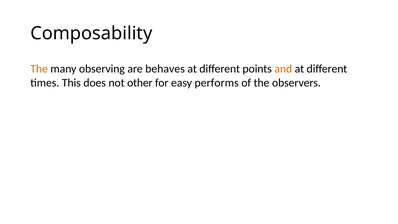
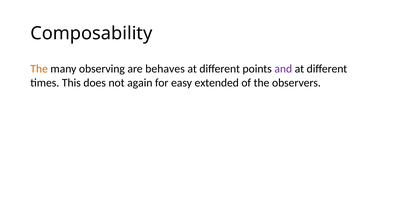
and colour: orange -> purple (283, 69)
other: other -> again (140, 83)
performs: performs -> extended (217, 83)
